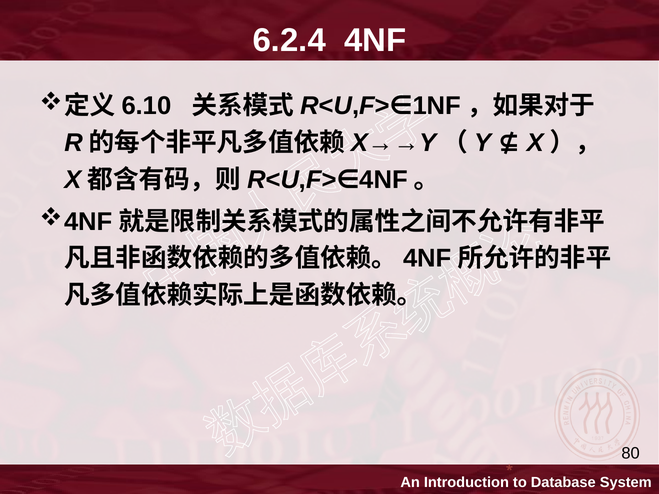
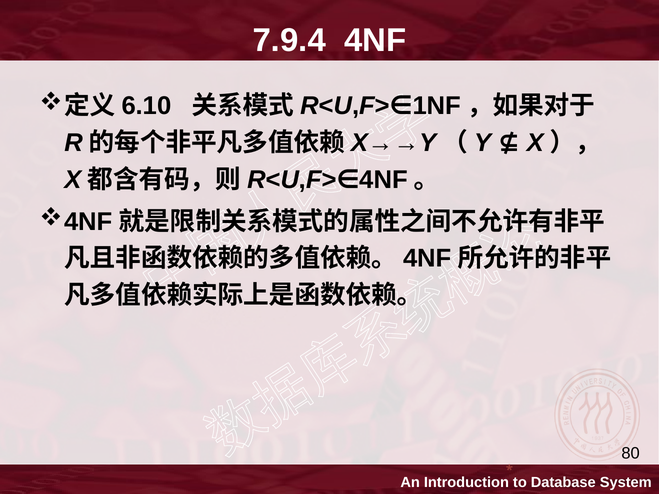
6.2.4: 6.2.4 -> 7.9.4 (289, 41)
